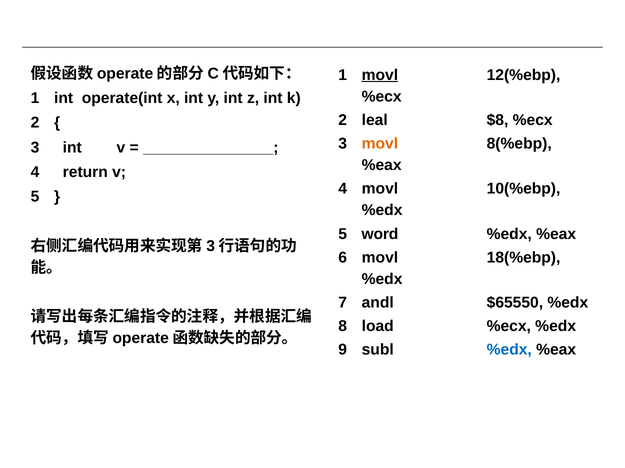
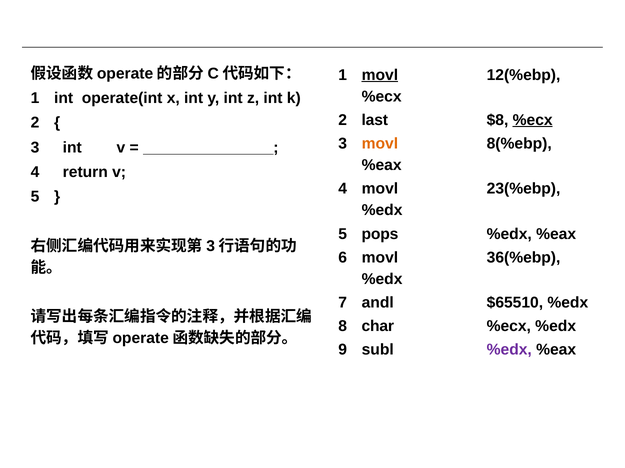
leal: leal -> last (375, 120)
%ecx underline: none -> present (533, 120)
10(%ebp: 10(%ebp -> 23(%ebp (524, 189)
word: word -> pops (380, 234)
18(%ebp: 18(%ebp -> 36(%ebp (524, 258)
$65550: $65550 -> $65510 (515, 303)
load: load -> char (378, 327)
%edx colour: blue -> purple (509, 350)
